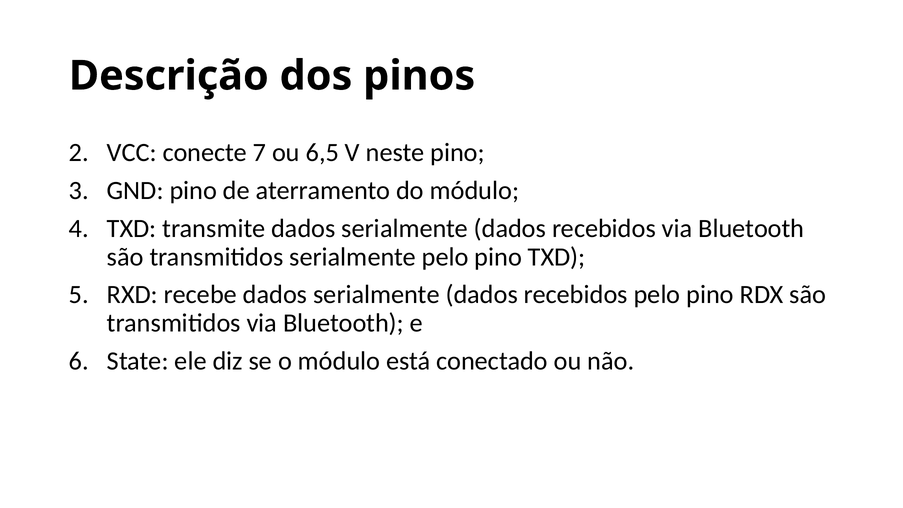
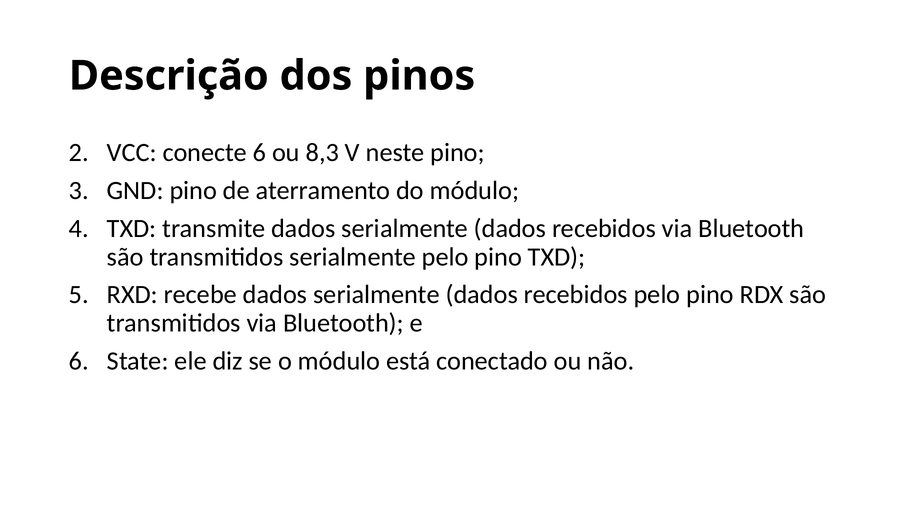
conecte 7: 7 -> 6 (260, 153)
6,5: 6,5 -> 8,3 (322, 153)
